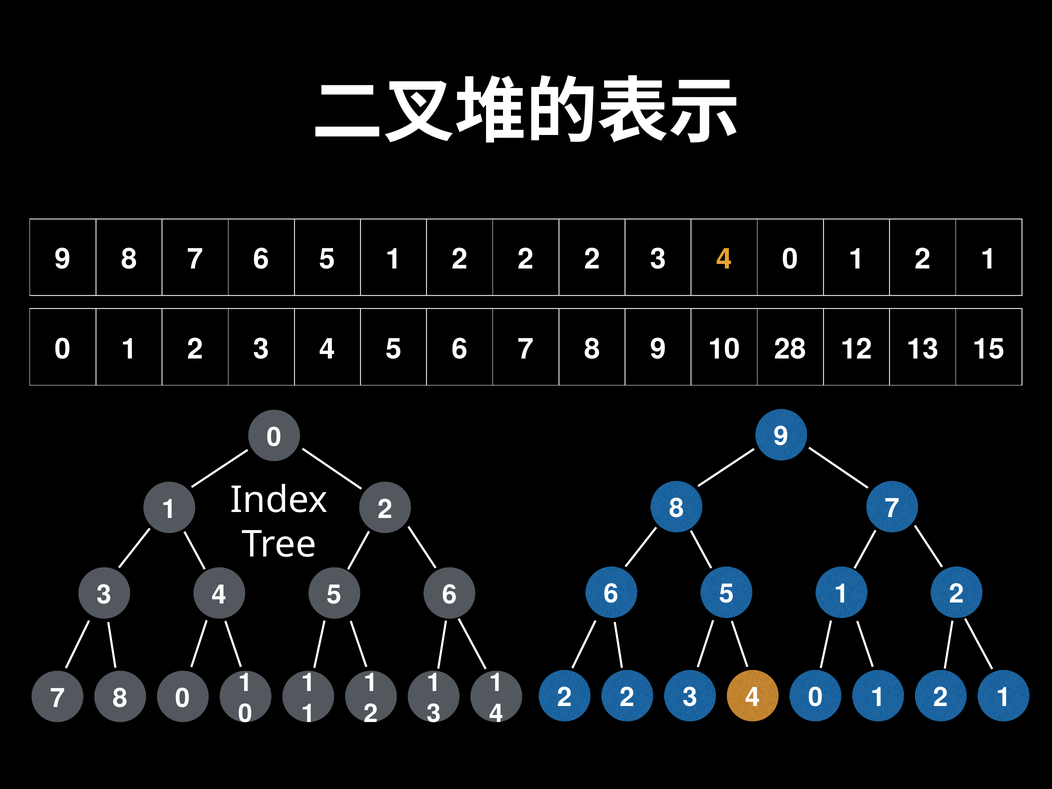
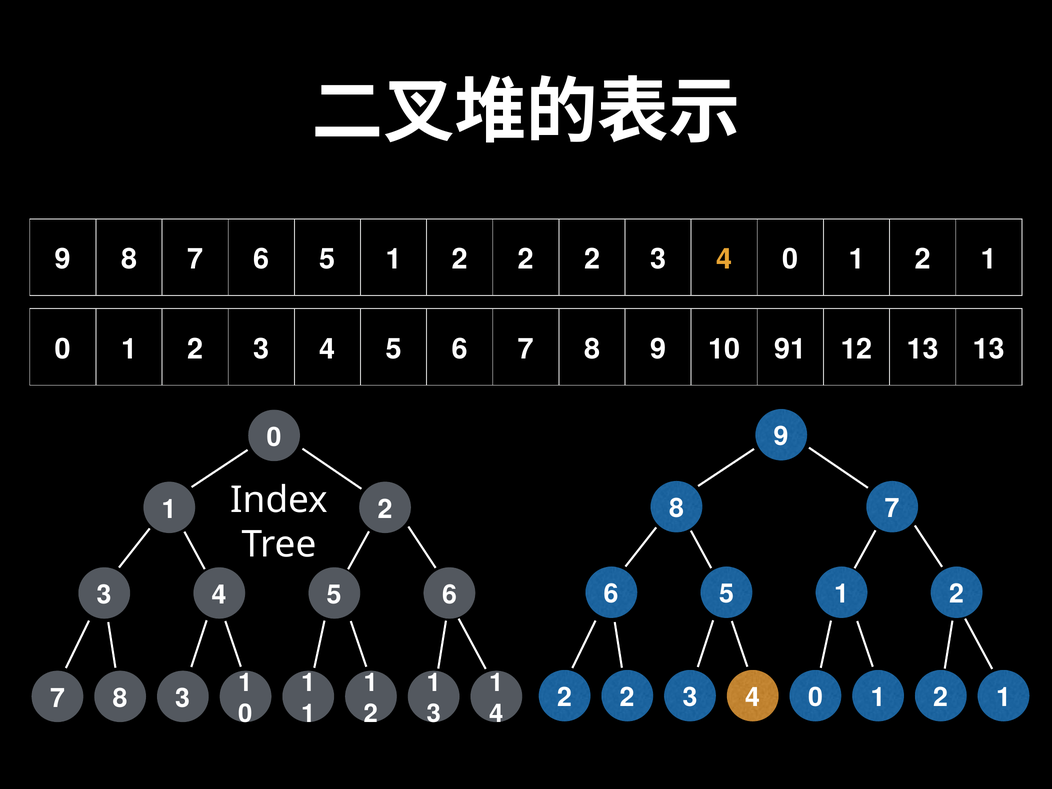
28: 28 -> 91 (790, 349)
13 15: 15 -> 13 (989, 349)
8 0: 0 -> 3 (183, 698)
